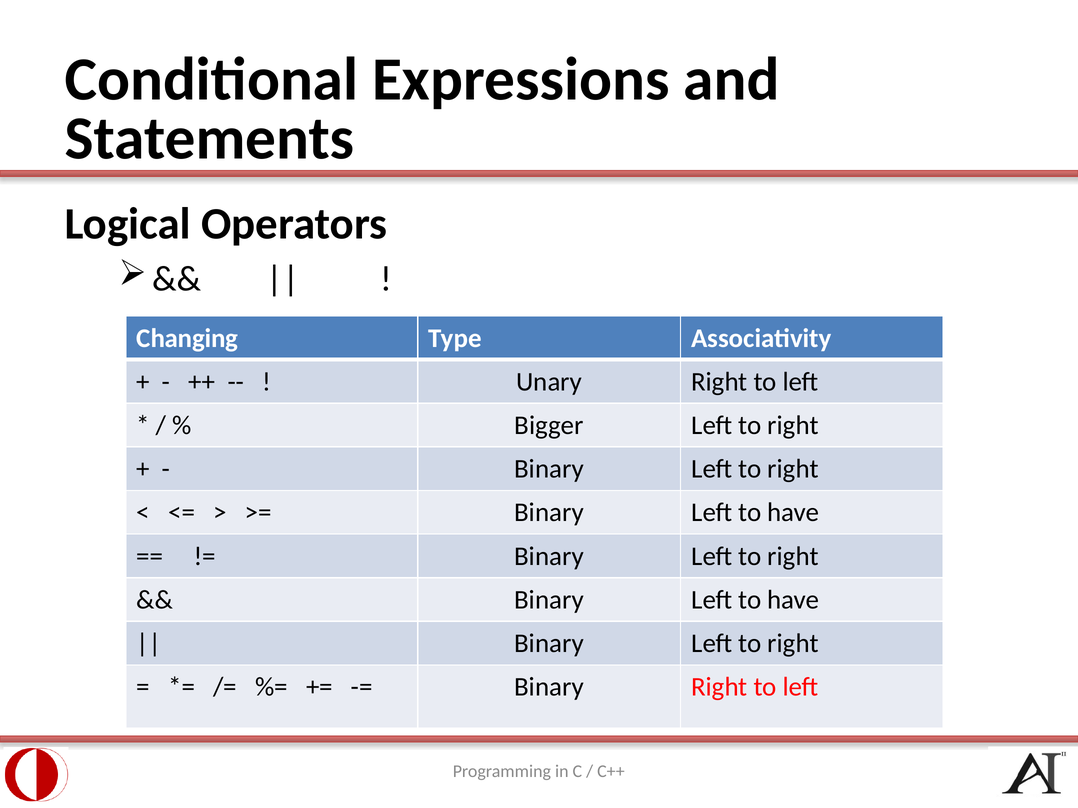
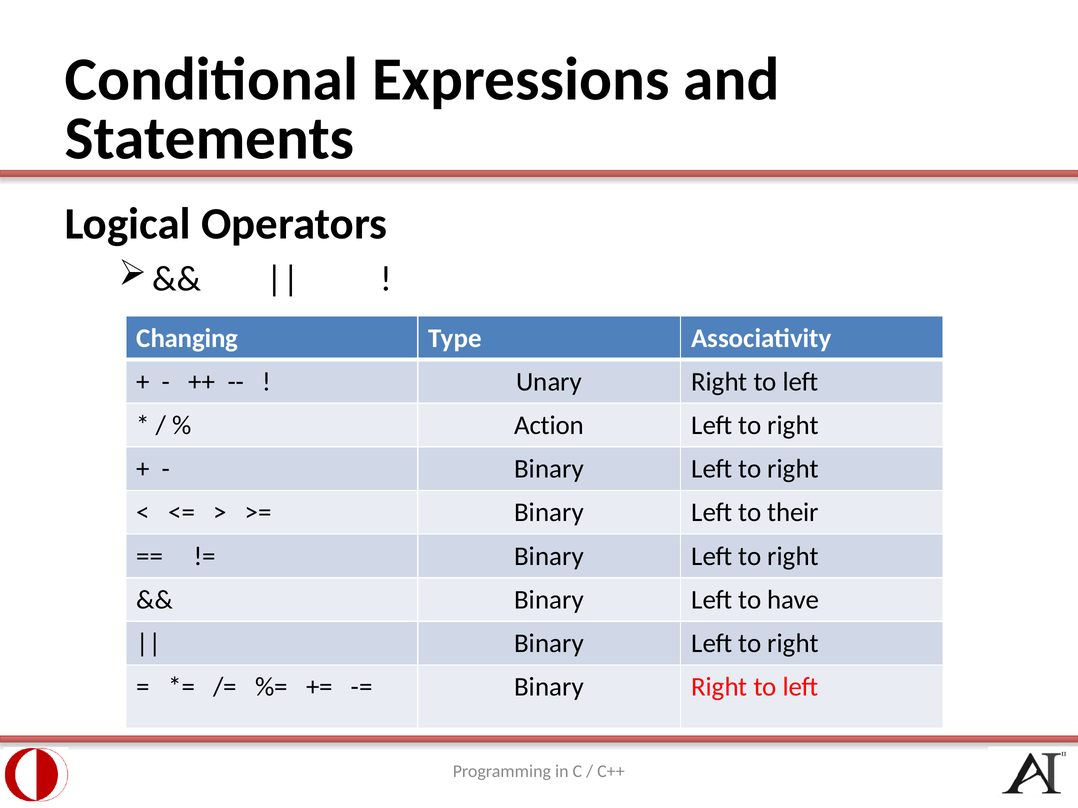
Bigger: Bigger -> Action (549, 426)
have: have -> their (793, 513)
